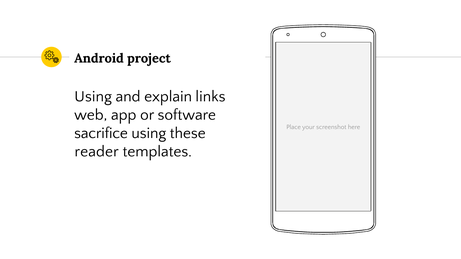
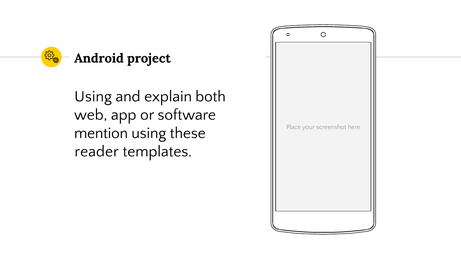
links: links -> both (211, 96)
sacrifice: sacrifice -> mention (101, 133)
